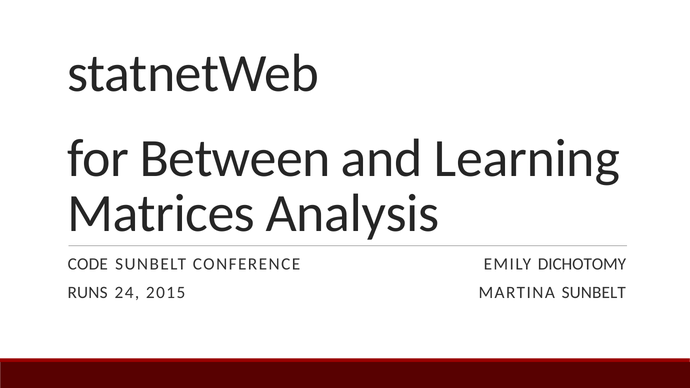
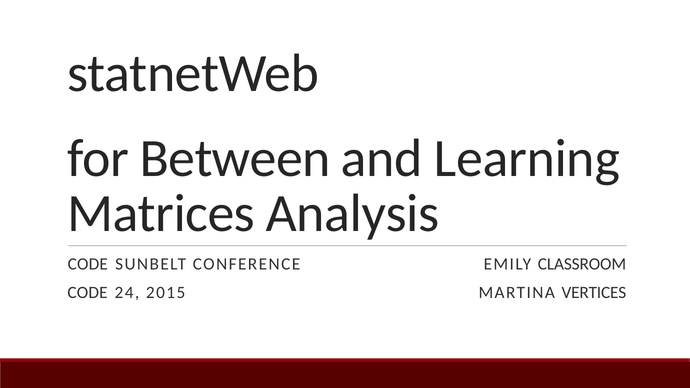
DICHOTOMY: DICHOTOMY -> CLASSROOM (582, 264)
RUNS: RUNS -> CODE (88, 293)
MARTINA SUNBELT: SUNBELT -> VERTICES (594, 293)
